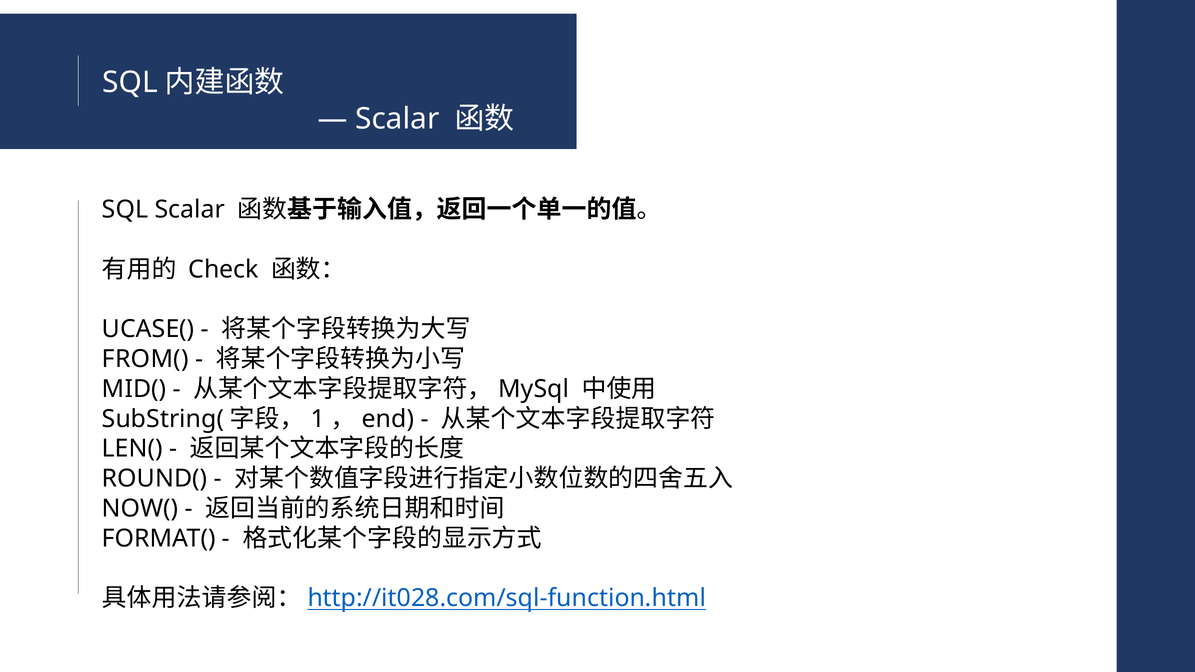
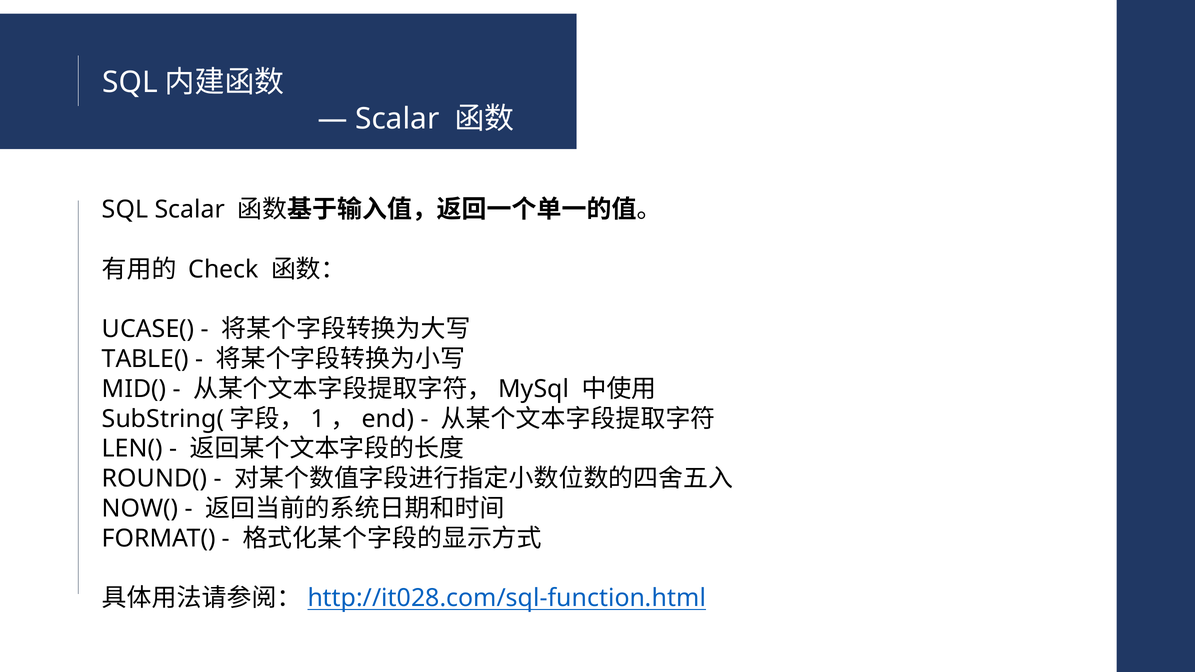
FROM(: FROM( -> TABLE( (145, 359)
